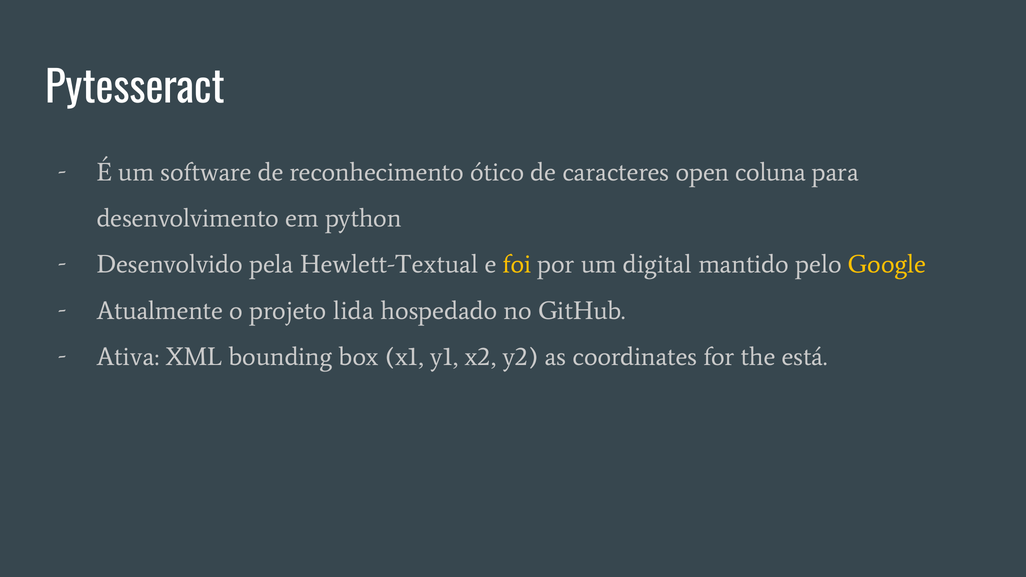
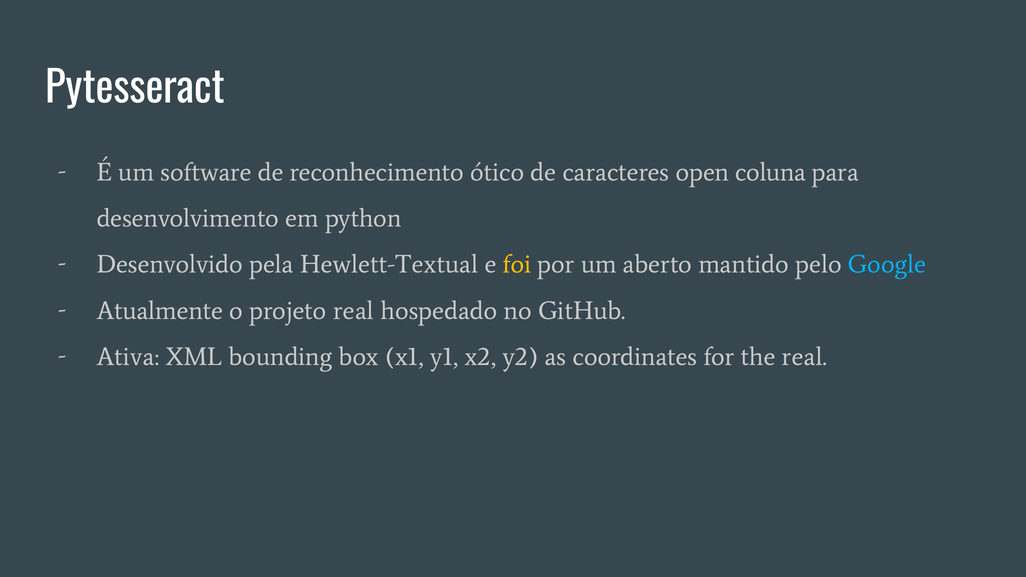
digital: digital -> aberto (657, 264)
Google colour: yellow -> light blue (887, 264)
projeto lida: lida -> real (354, 311)
the está: está -> real (804, 357)
